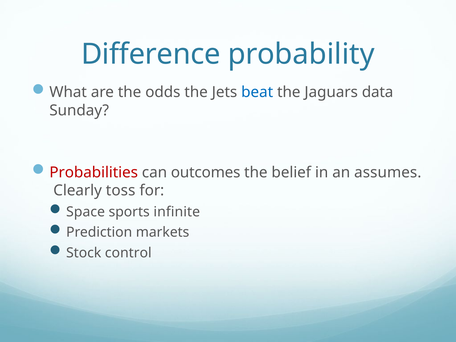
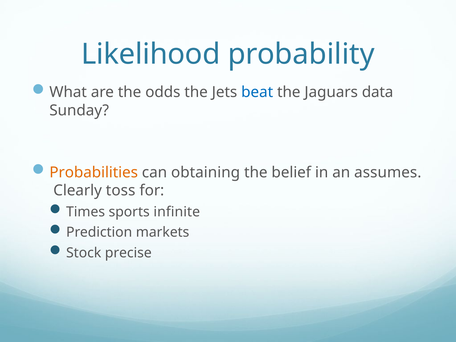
Difference: Difference -> Likelihood (151, 54)
Probabilities colour: red -> orange (94, 172)
outcomes: outcomes -> obtaining (206, 172)
Space: Space -> Times (86, 212)
control: control -> precise (128, 253)
